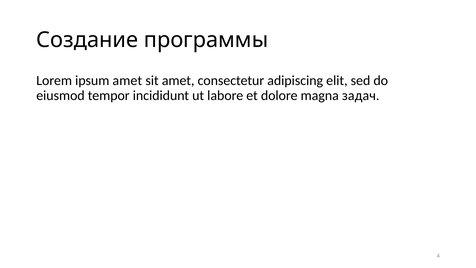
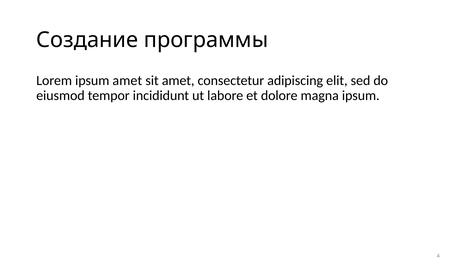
magna задач: задач -> ipsum (361, 95)
